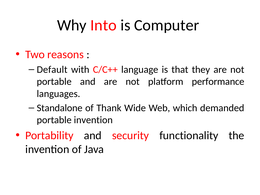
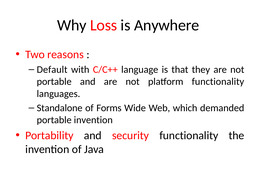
Into: Into -> Loss (104, 25)
Computer: Computer -> Anywhere (167, 25)
platform performance: performance -> functionality (218, 82)
Thank: Thank -> Forms (109, 108)
